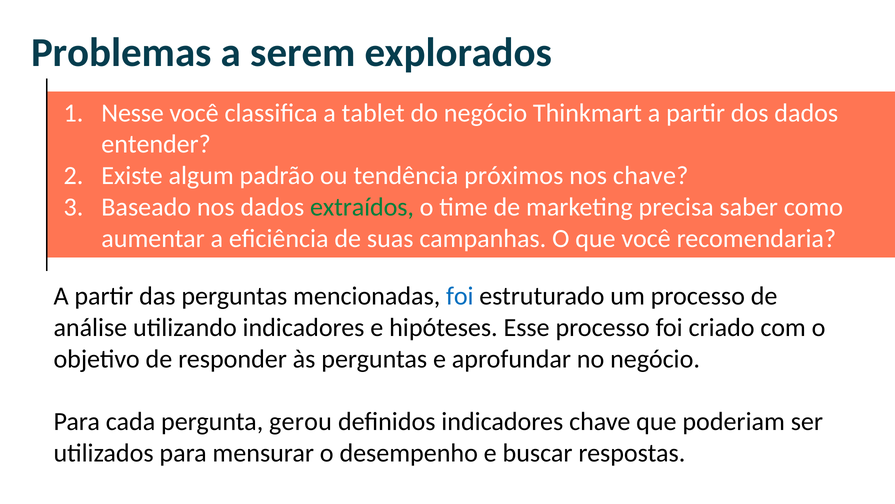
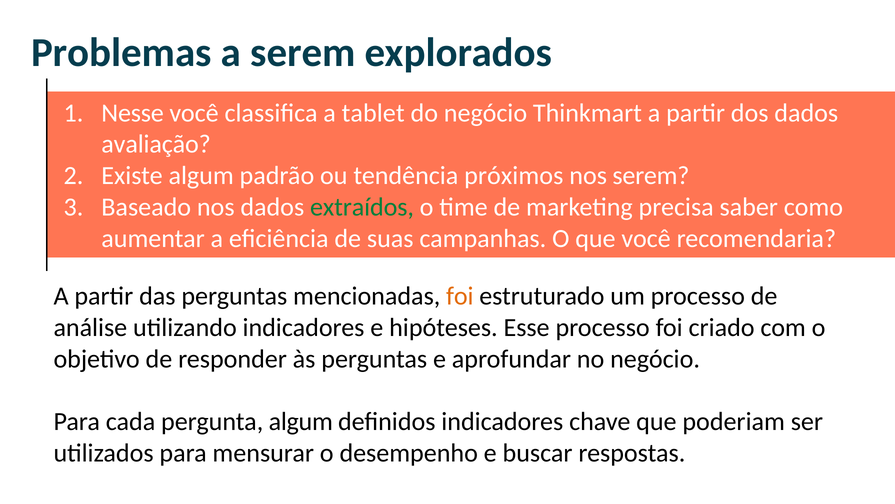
entender: entender -> avaliação (156, 144)
nos chave: chave -> serem (651, 176)
foi colour: blue -> orange (460, 296)
pergunta gerou: gerou -> algum (301, 421)
